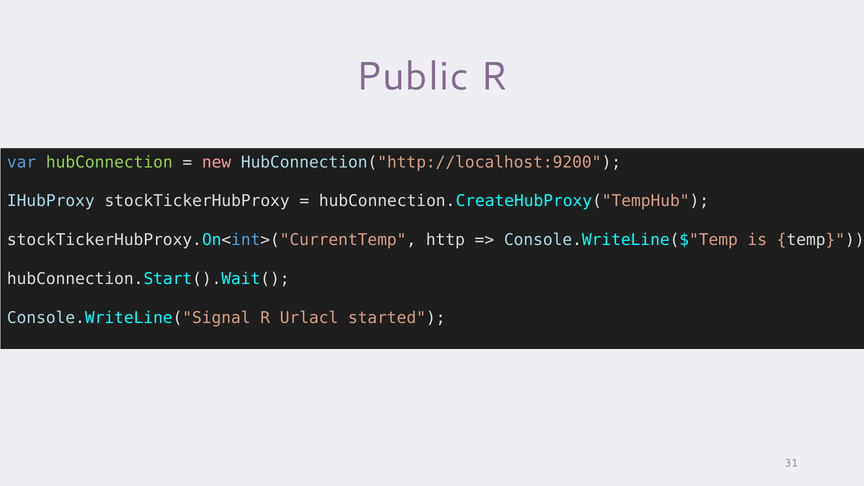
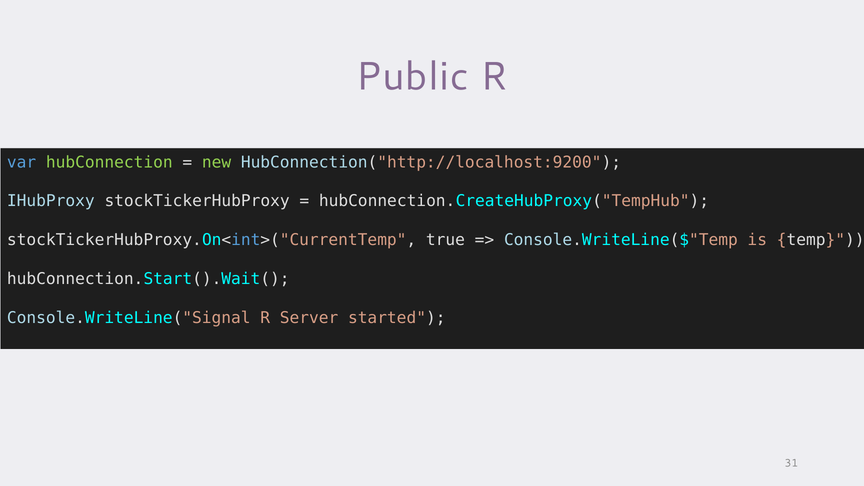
new colour: pink -> light green (217, 162)
http: http -> true (445, 240)
Urlacl: Urlacl -> Server (309, 318)
